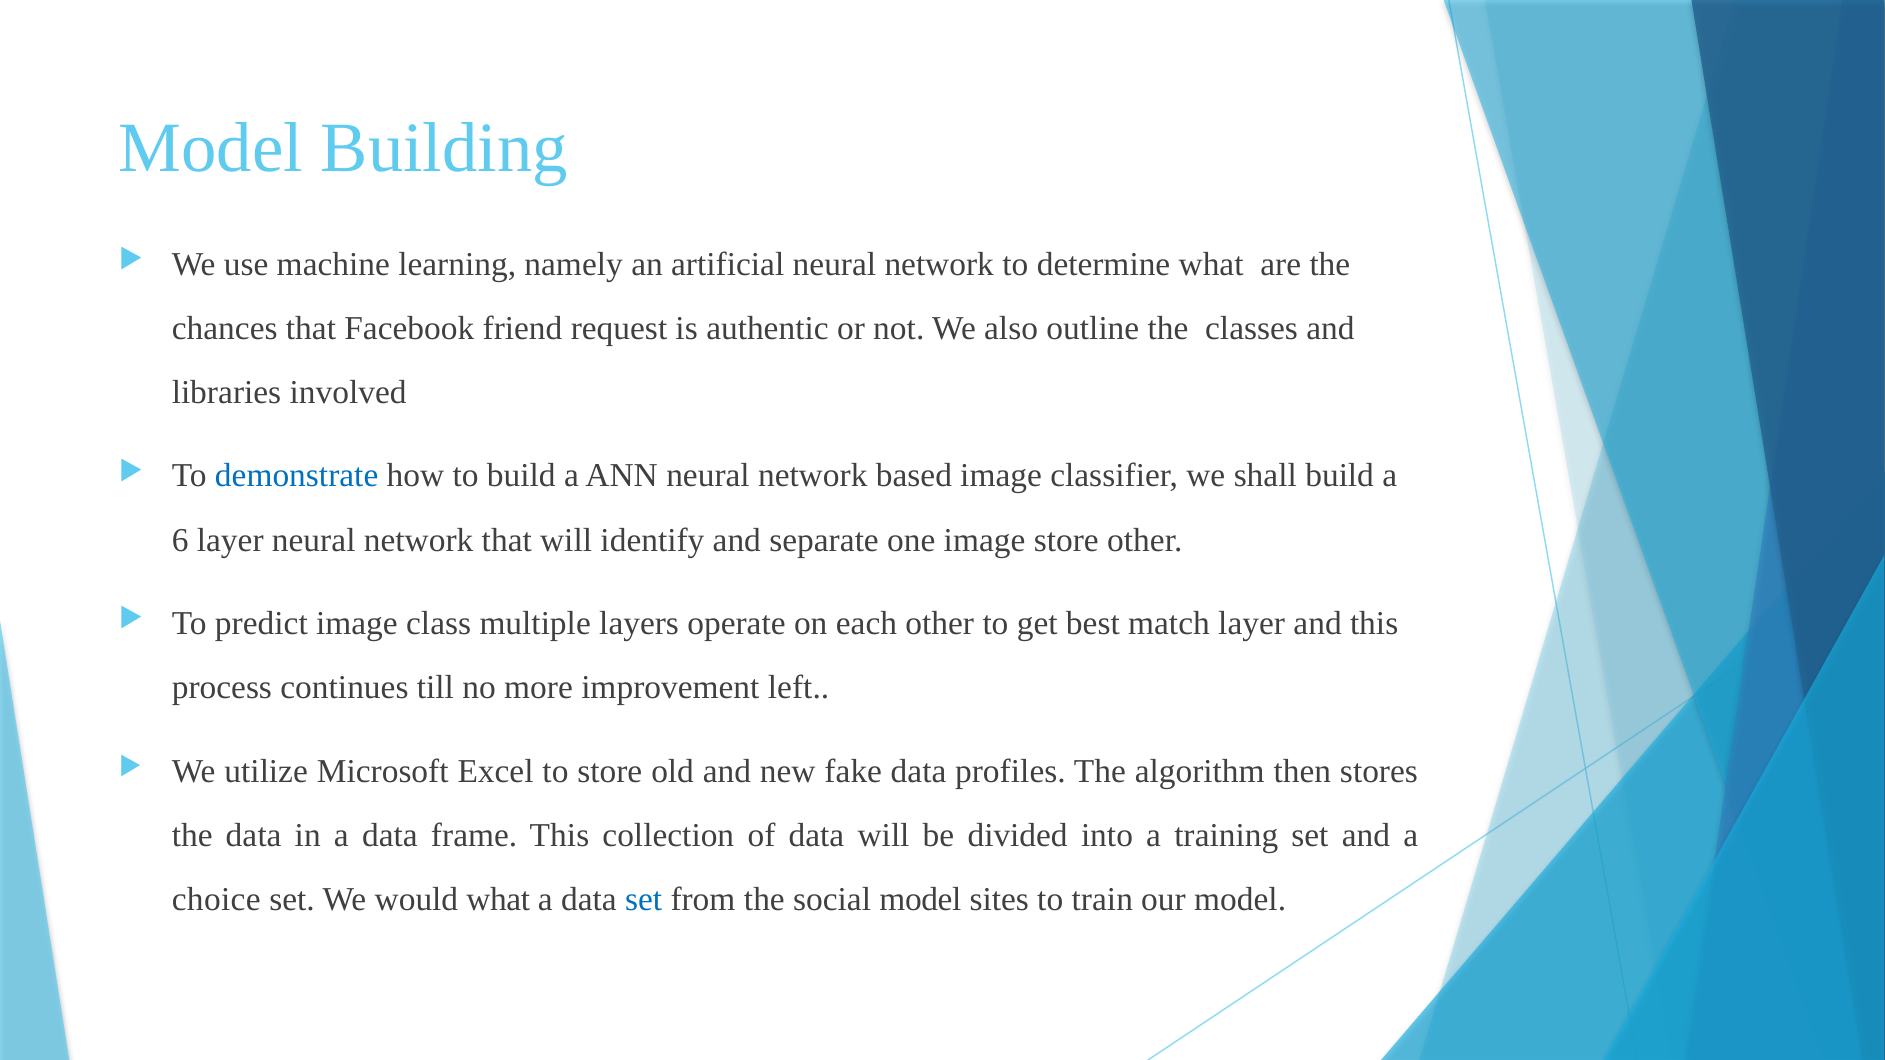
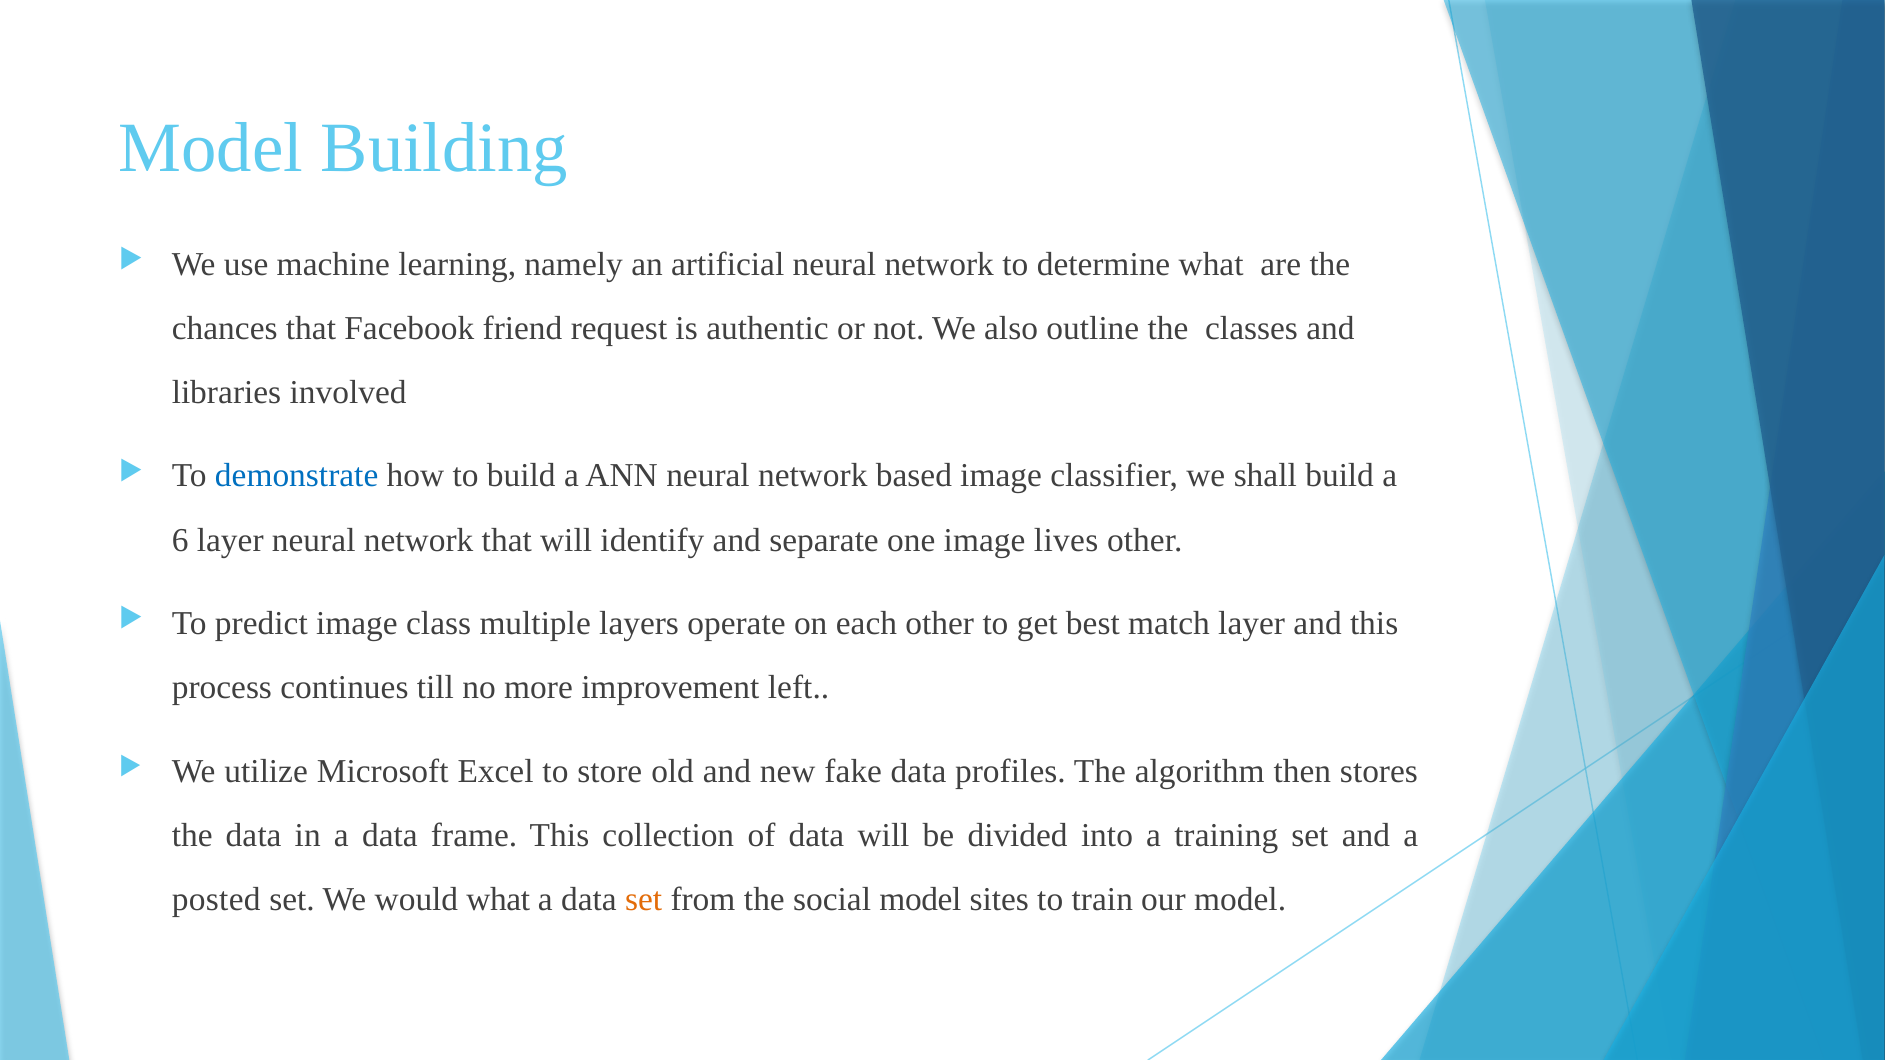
image store: store -> lives (1066, 540)
choice: choice -> posted (216, 900)
set colour: blue -> orange (644, 900)
